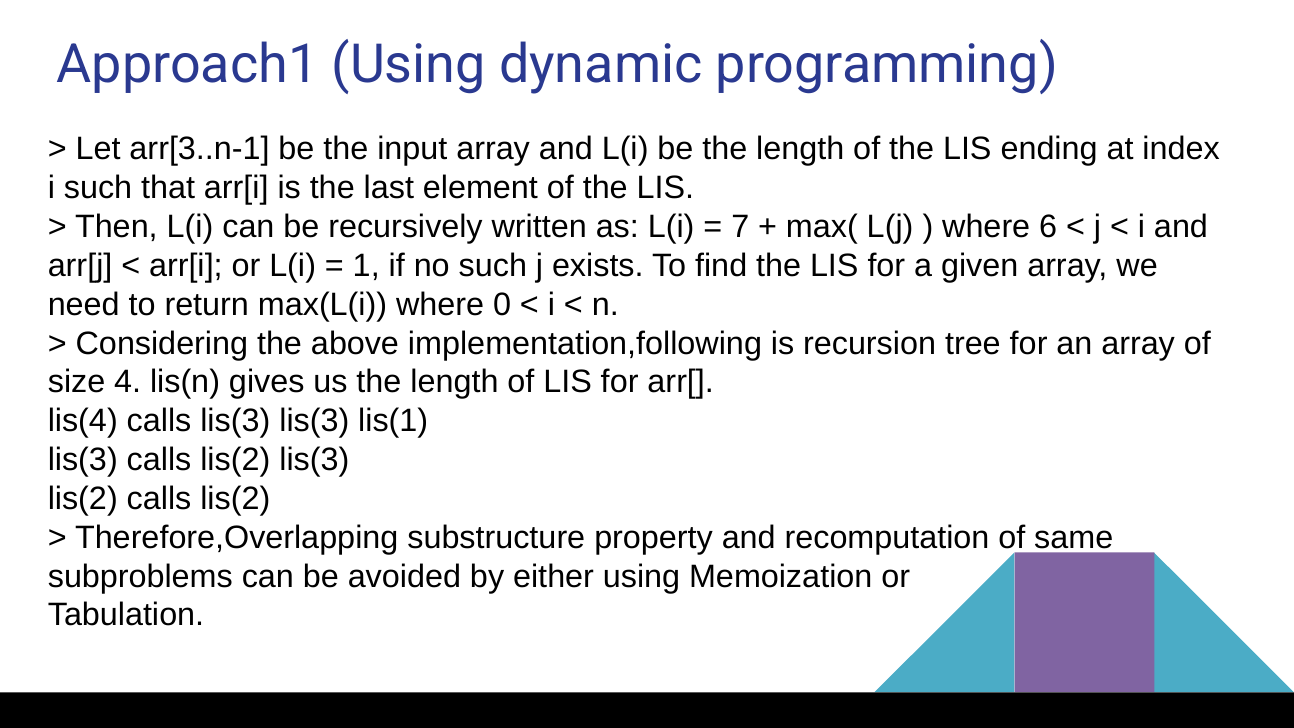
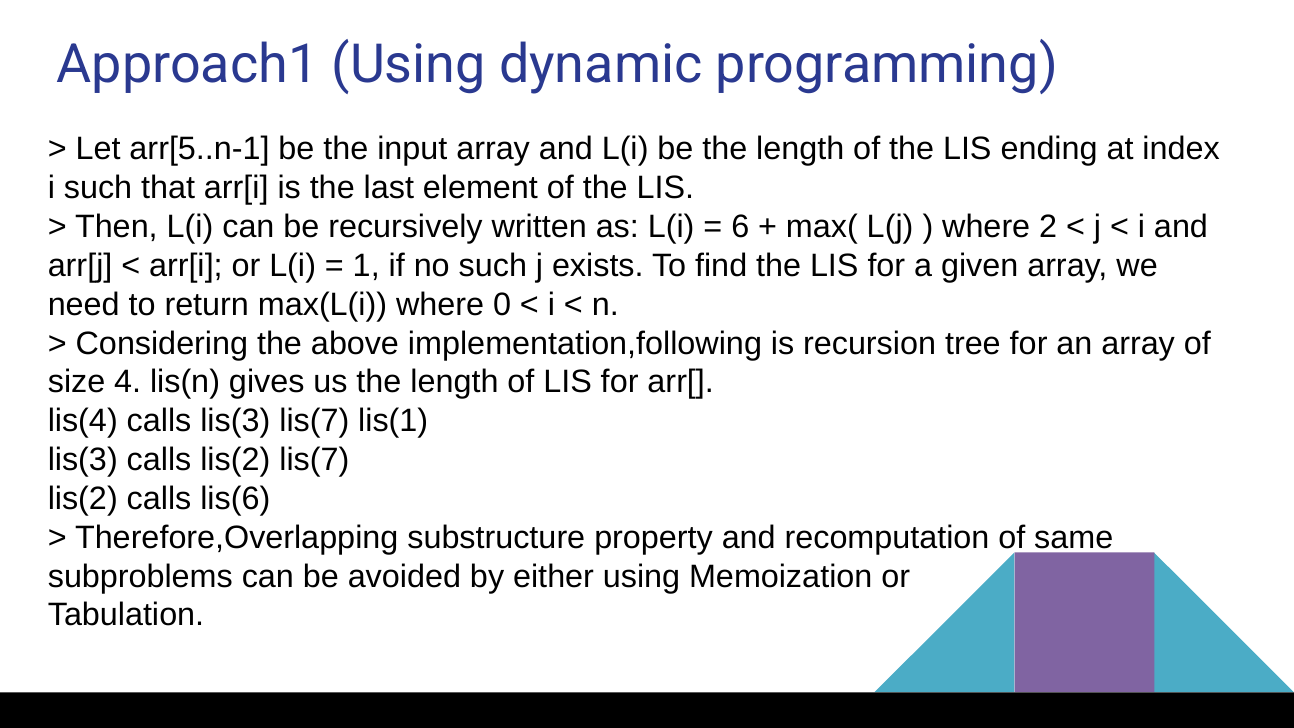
arr[3..n-1: arr[3..n-1 -> arr[5..n-1 (200, 149)
7: 7 -> 6 (740, 227)
6: 6 -> 2 (1048, 227)
lis(3 lis(3: lis(3 -> lis(7 (314, 421)
lis(2 lis(3: lis(3 -> lis(7 (314, 460)
lis(2 calls lis(2: lis(2 -> lis(6 (235, 499)
